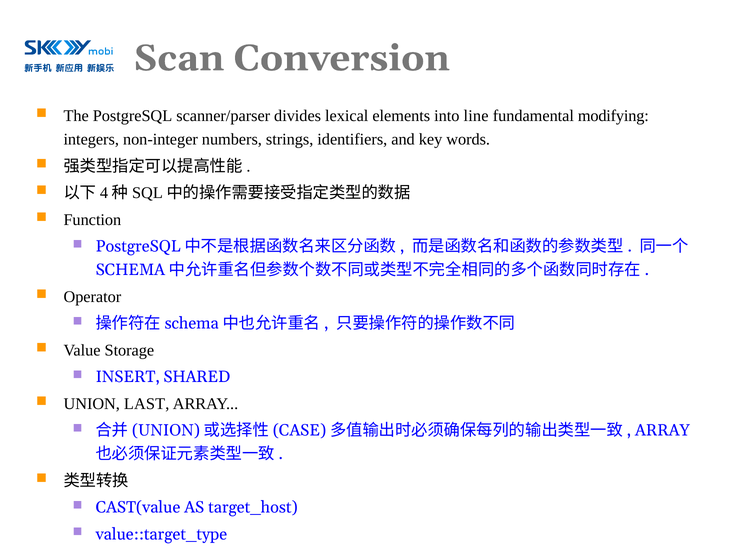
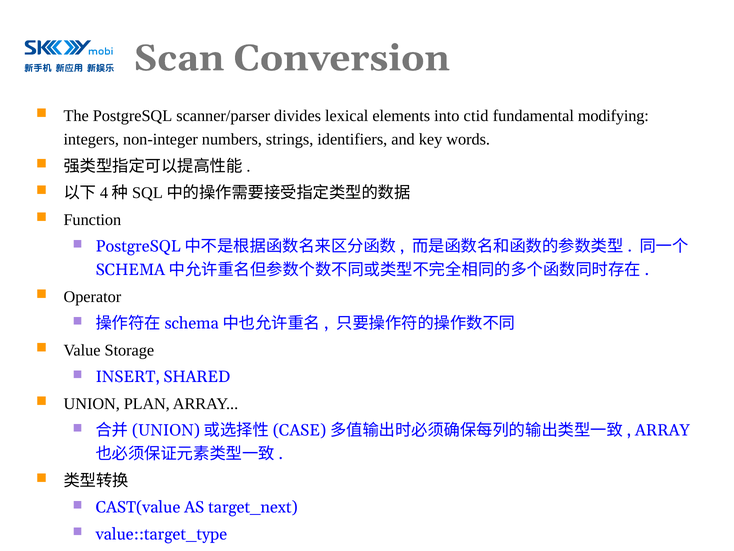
line: line -> ctid (476, 116)
LAST: LAST -> PLAN (147, 403)
target_host: target_host -> target_next (253, 507)
